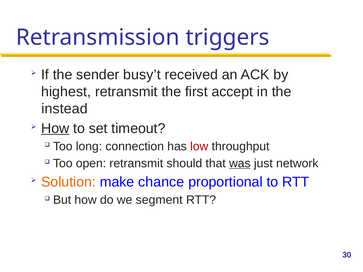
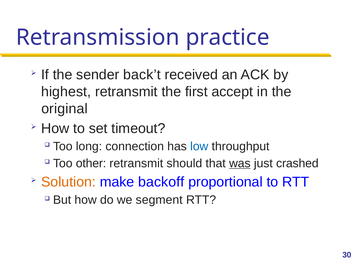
triggers: triggers -> practice (228, 38)
busy’t: busy’t -> back’t (142, 75)
instead: instead -> original (65, 109)
How underline: present -> none (55, 128)
low colour: red -> blue (199, 147)
open: open -> other (91, 163)
network: network -> crashed (297, 163)
chance: chance -> backoff (161, 182)
